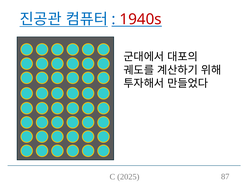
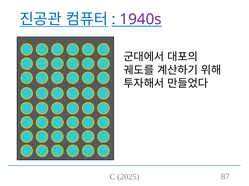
1940s colour: red -> purple (141, 19)
